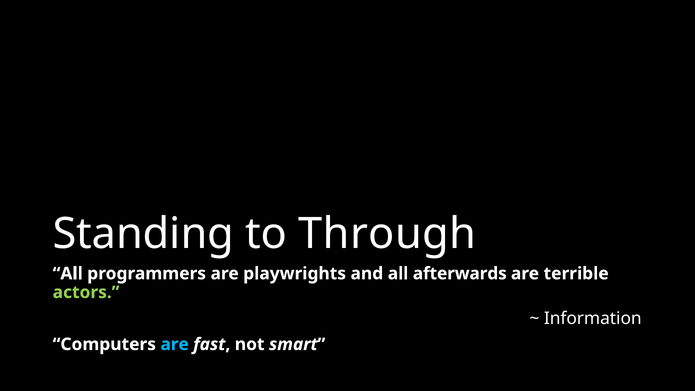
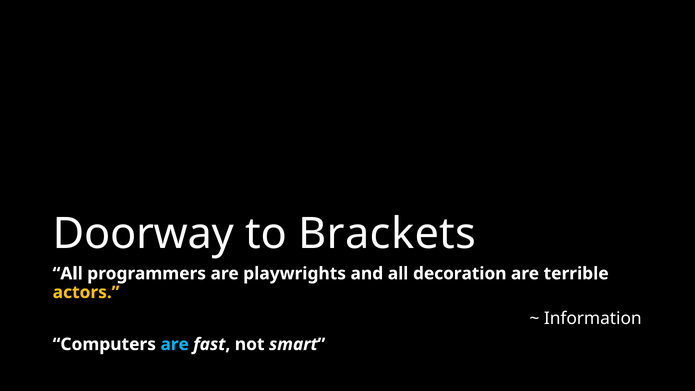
Standing: Standing -> Doorway (143, 234)
Through: Through -> Brackets (387, 234)
afterwards: afterwards -> decoration (460, 274)
actors colour: light green -> yellow (86, 292)
